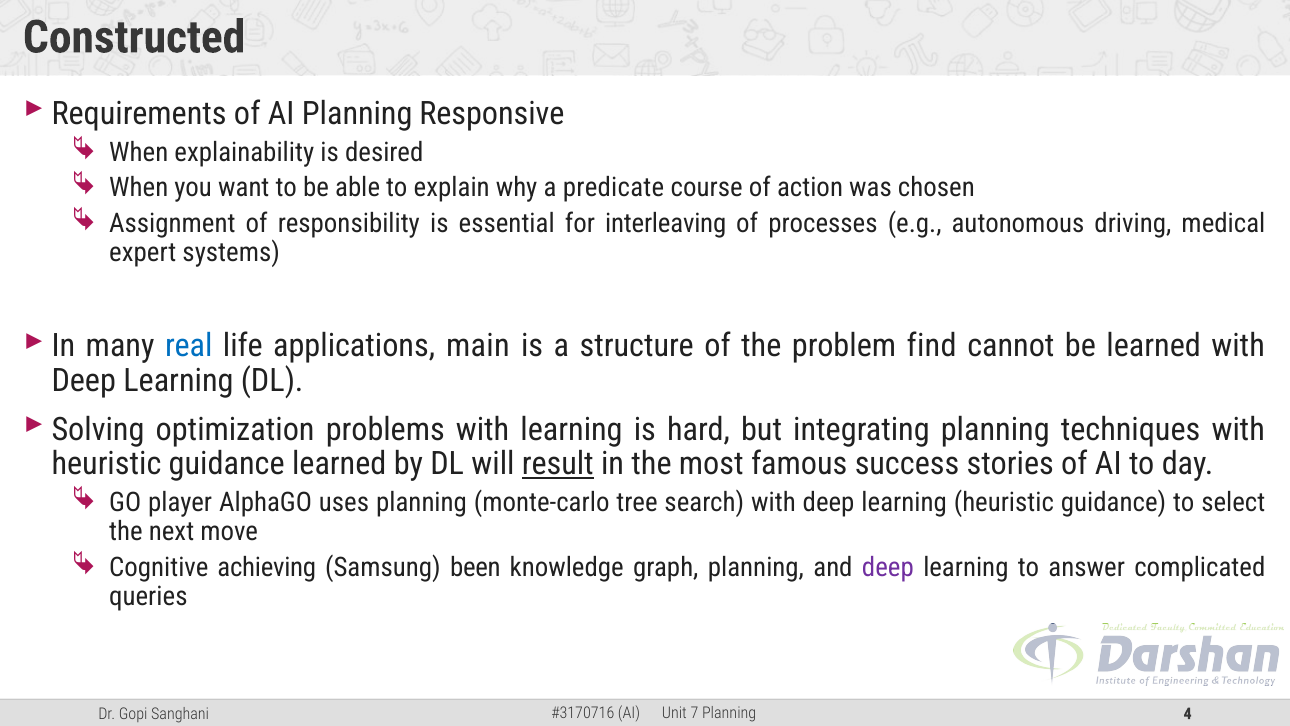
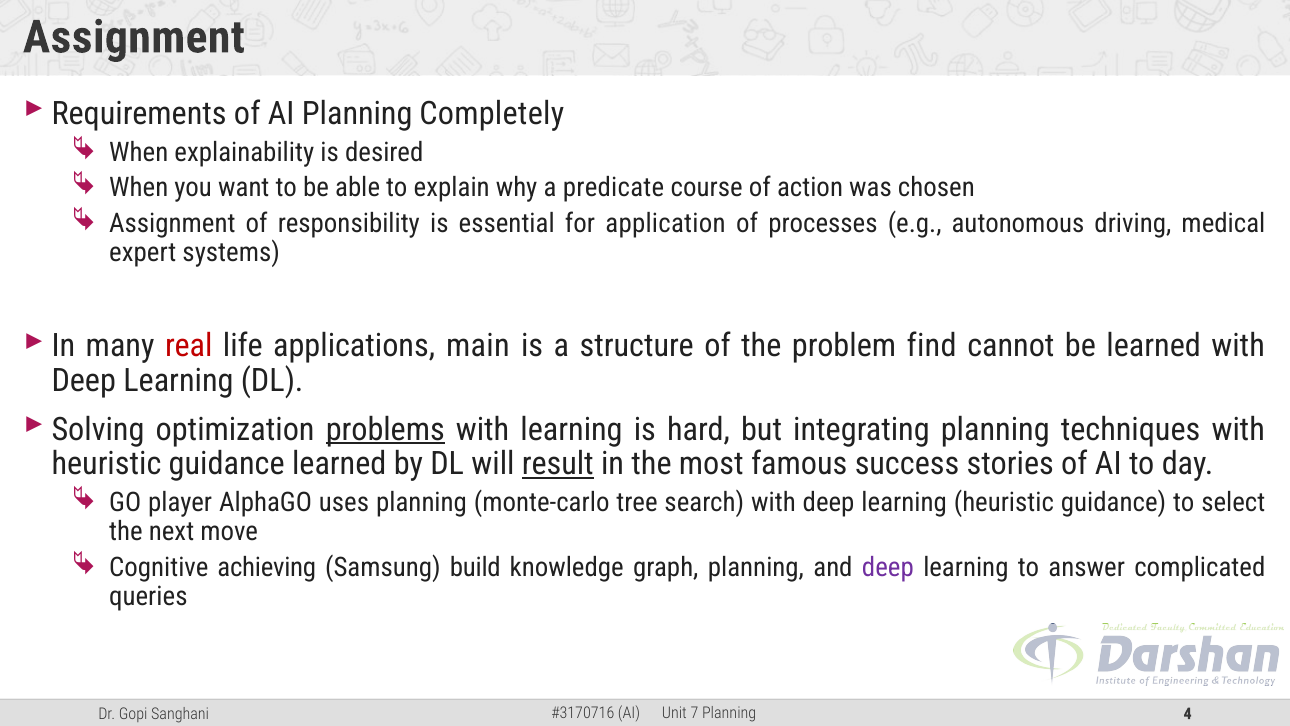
Constructed: Constructed -> Assignment (134, 37)
Responsive: Responsive -> Completely (492, 113)
interleaving: interleaving -> application (665, 224)
real colour: blue -> red (189, 346)
problems underline: none -> present (385, 429)
been: been -> build (475, 567)
